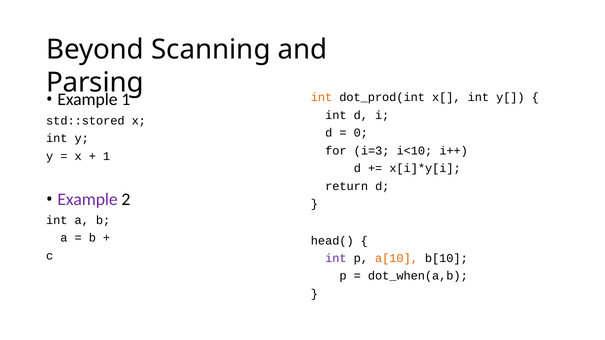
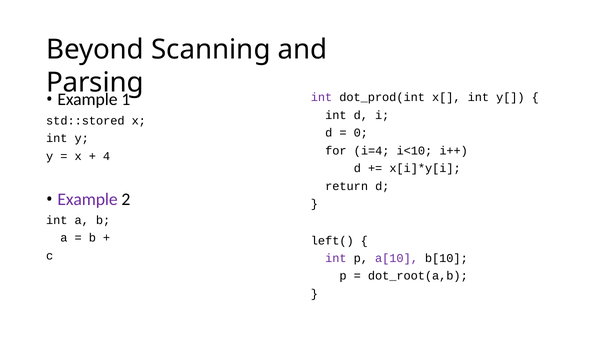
int colour: orange -> purple (322, 98)
i=3: i=3 -> i=4 (372, 151)
1: 1 -> 4 (107, 156)
head(: head( -> left( (332, 241)
a[10 colour: orange -> purple (397, 259)
dot_when(a,b: dot_when(a,b -> dot_root(a,b (418, 276)
